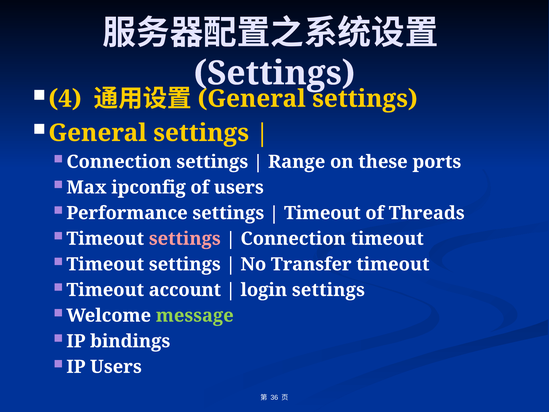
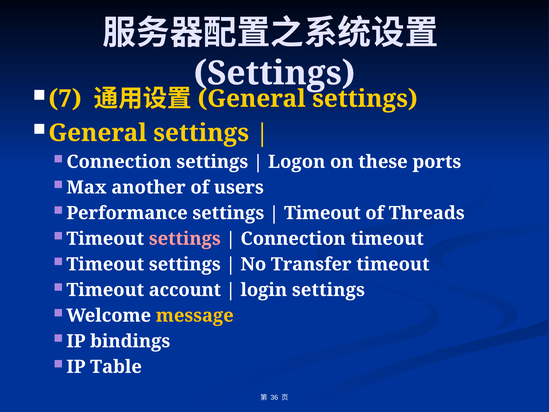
4: 4 -> 7 (65, 99)
Range: Range -> Logon (297, 162)
ipconfig: ipconfig -> another (148, 187)
message colour: light green -> yellow (195, 315)
IP Users: Users -> Table (116, 367)
